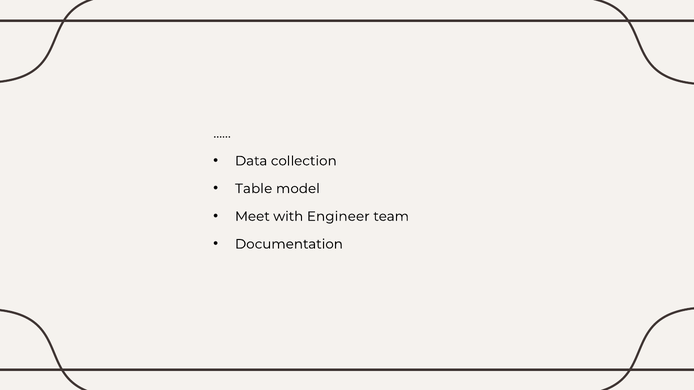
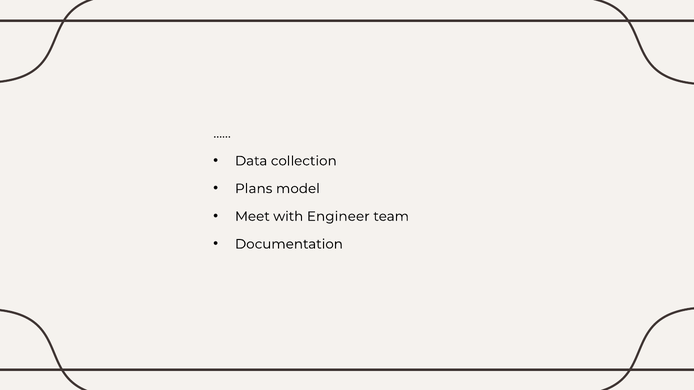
Table: Table -> Plans (254, 189)
